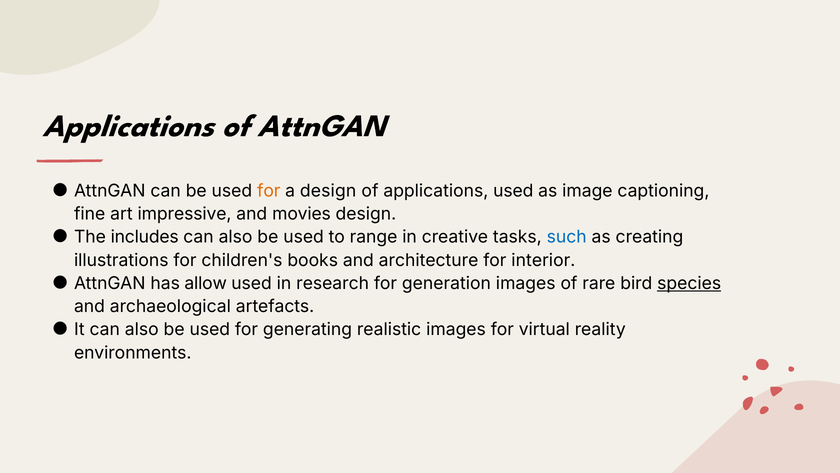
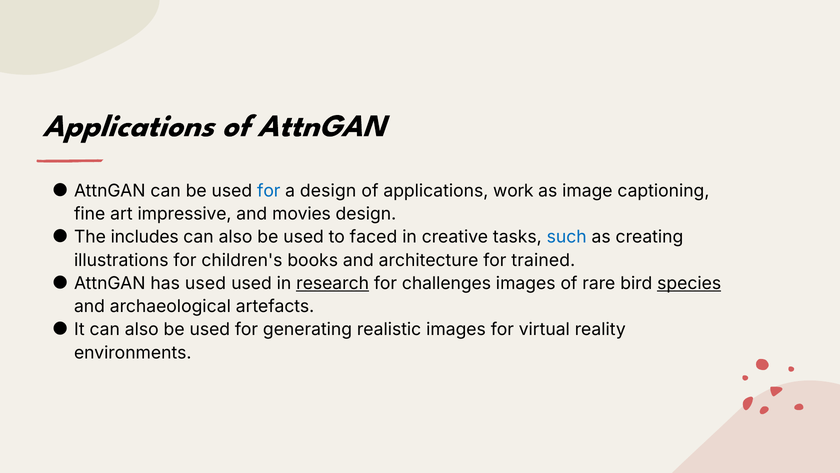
for colour: orange -> blue (269, 191)
applications used: used -> work (513, 191)
range: range -> faced (373, 237)
interior: interior -> trained (543, 260)
has allow: allow -> used (205, 283)
research underline: none -> present (333, 283)
generation: generation -> challenges (446, 283)
